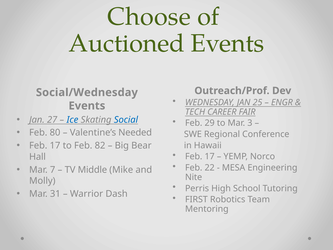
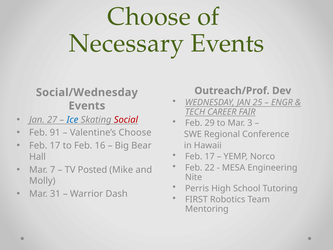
Auctioned: Auctioned -> Necessary (126, 43)
Social colour: blue -> red (126, 120)
80: 80 -> 91 (55, 133)
Valentine’s Needed: Needed -> Choose (135, 133)
82: 82 -> 16 (100, 146)
Middle: Middle -> Posted (92, 170)
